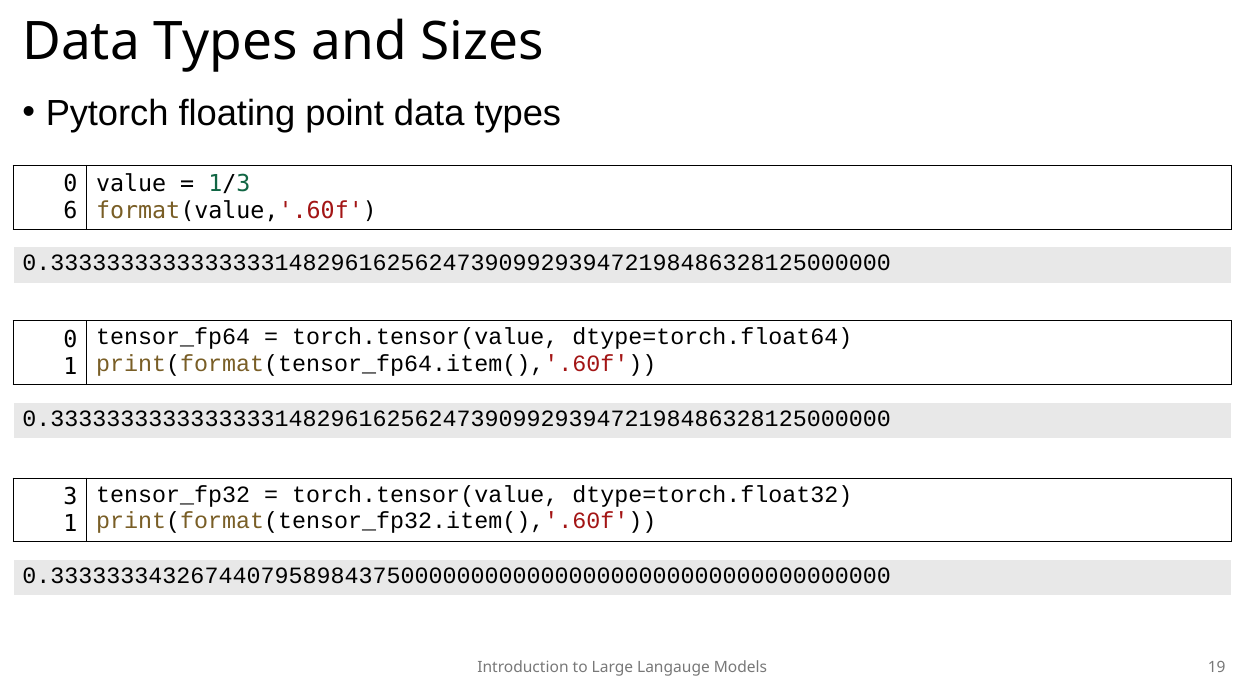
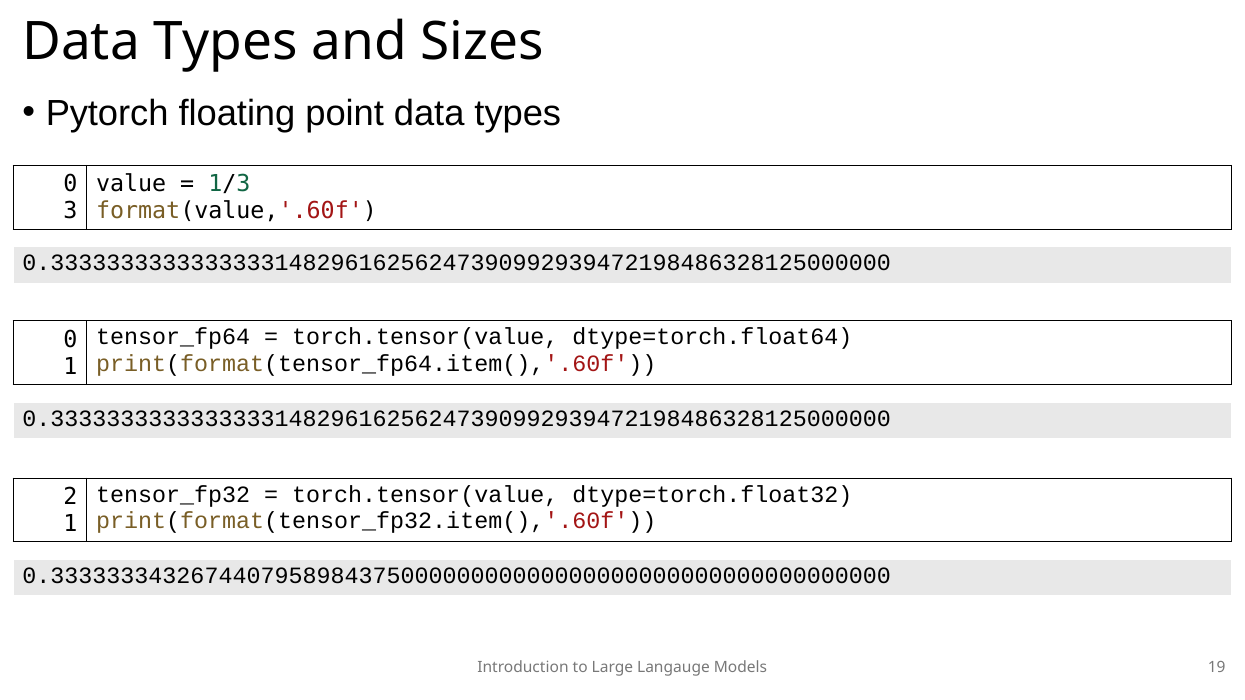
6: 6 -> 3 (70, 211)
3: 3 -> 2 (70, 497)
